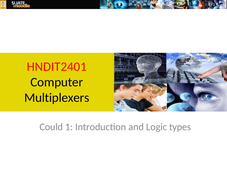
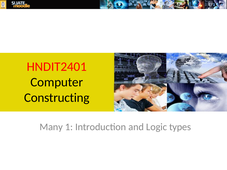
Multiplexers: Multiplexers -> Constructing (57, 98)
Could: Could -> Many (51, 127)
